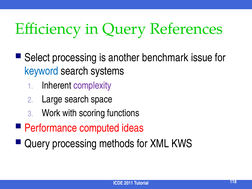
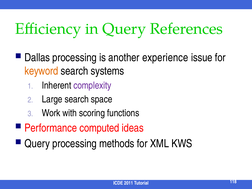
Select: Select -> Dallas (37, 58)
benchmark: benchmark -> experience (165, 58)
keyword colour: blue -> orange (41, 71)
